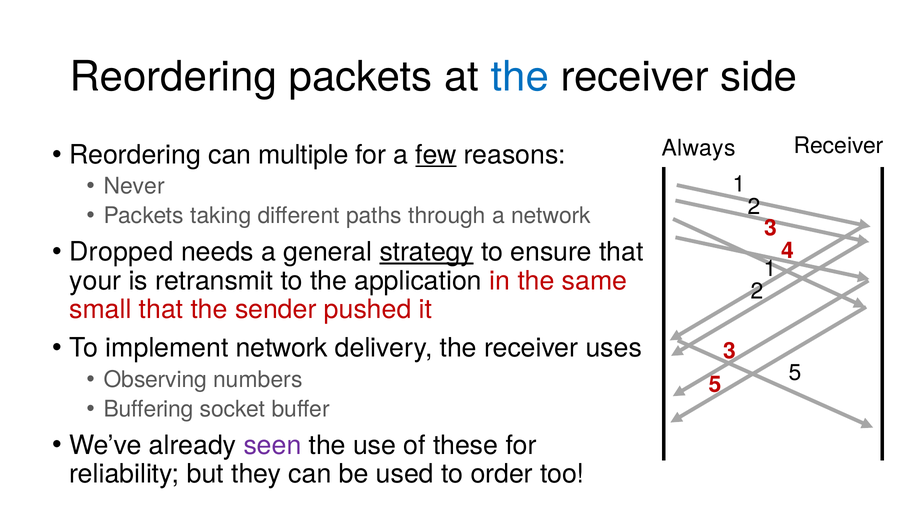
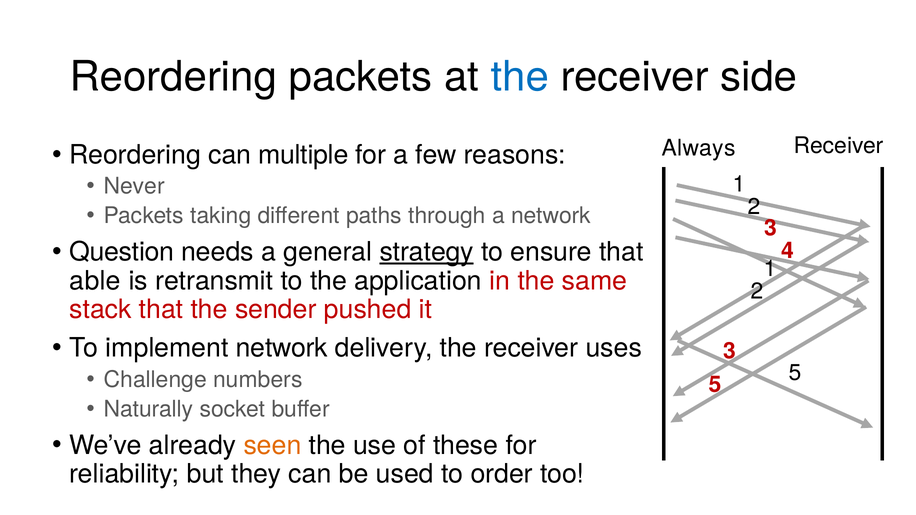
few underline: present -> none (436, 155)
Dropped: Dropped -> Question (122, 252)
your: your -> able (95, 281)
small: small -> stack (101, 310)
Observing: Observing -> Challenge (155, 380)
Buffering: Buffering -> Naturally (149, 409)
seen colour: purple -> orange (272, 445)
